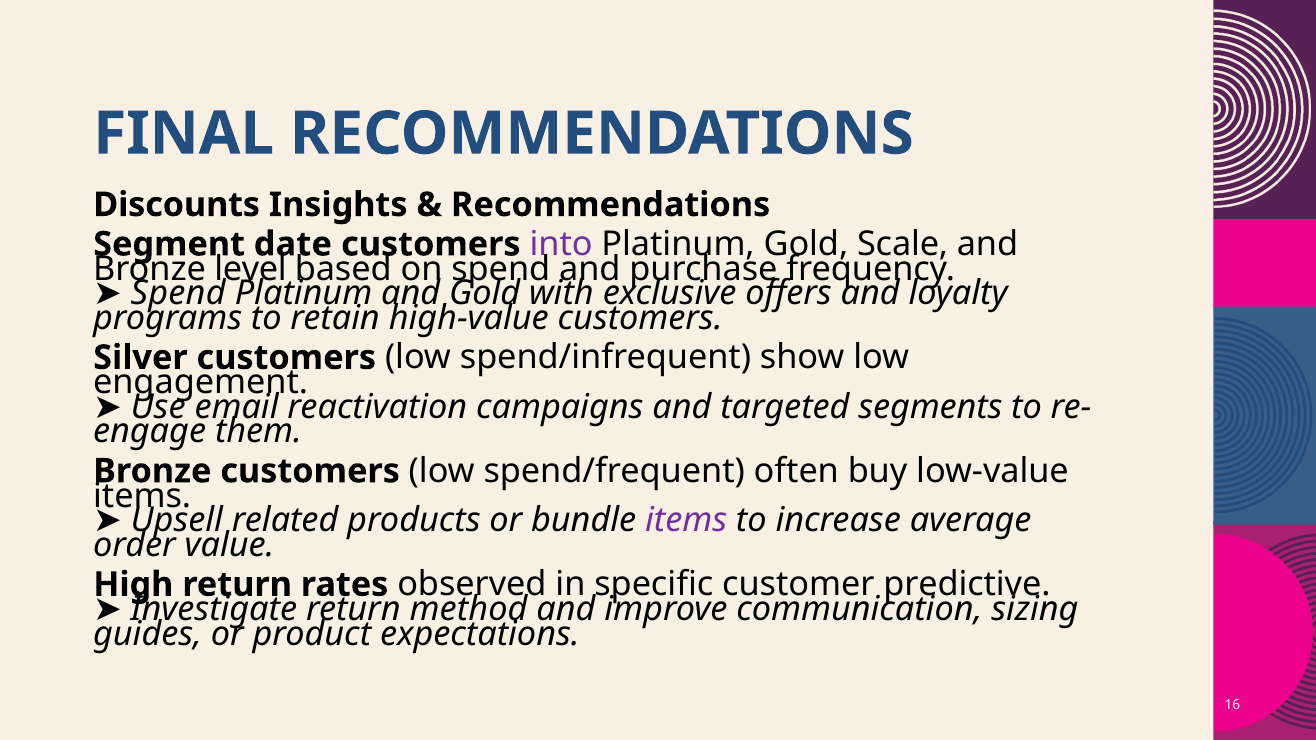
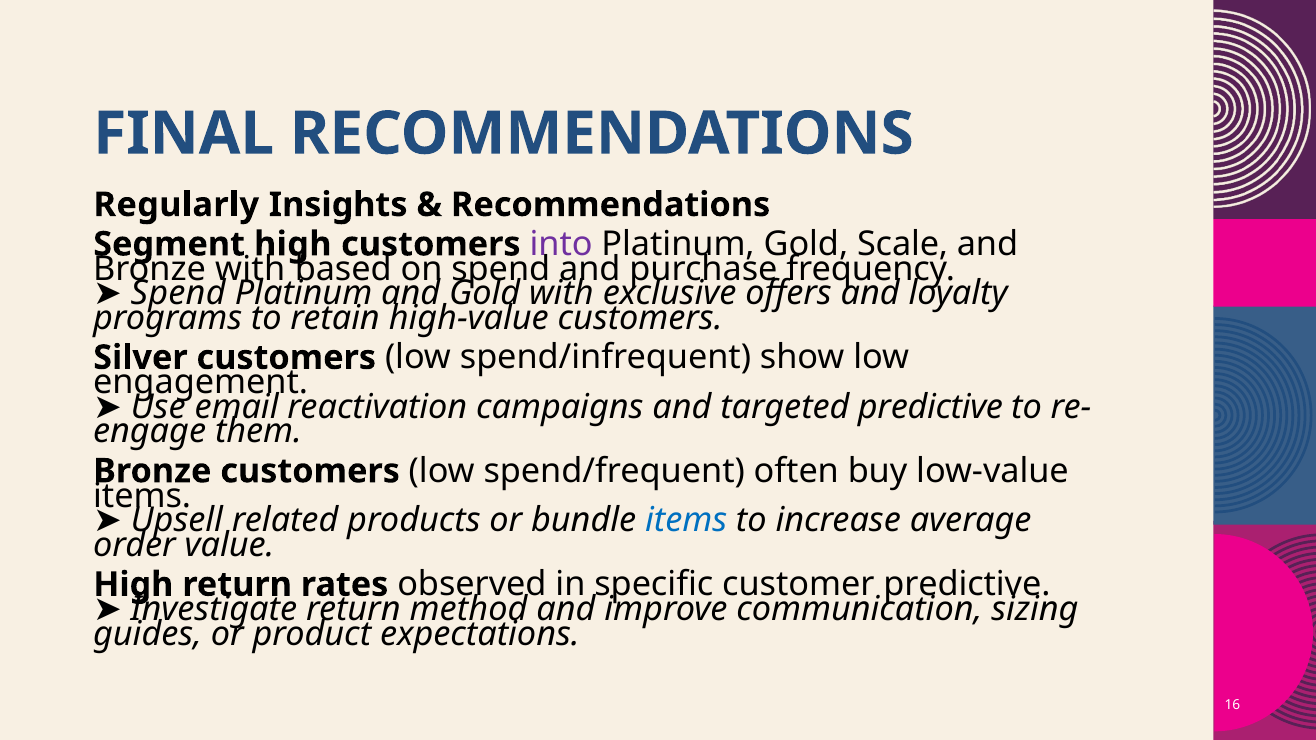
Discounts: Discounts -> Regularly (176, 205)
date: date -> high (293, 244)
level: level -> with (250, 269)
targeted segments: segments -> predictive (931, 407)
items colour: purple -> blue (686, 521)
